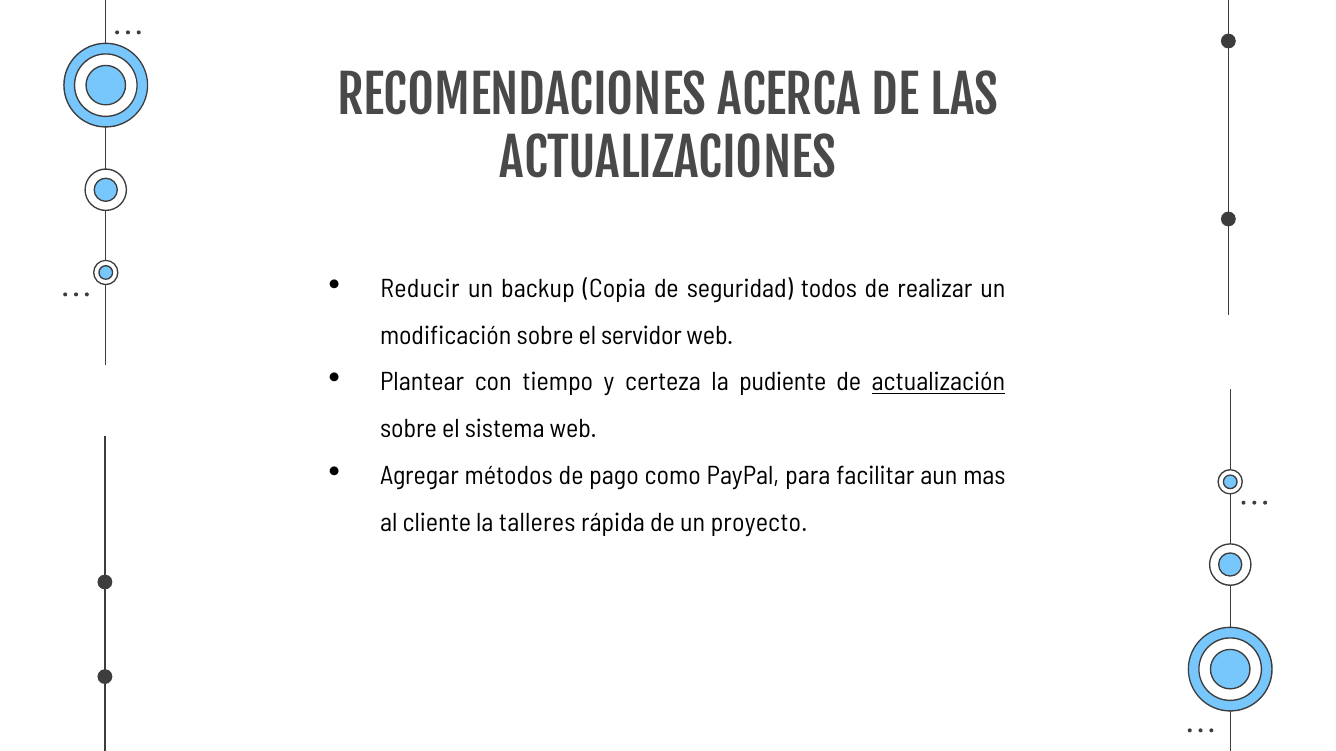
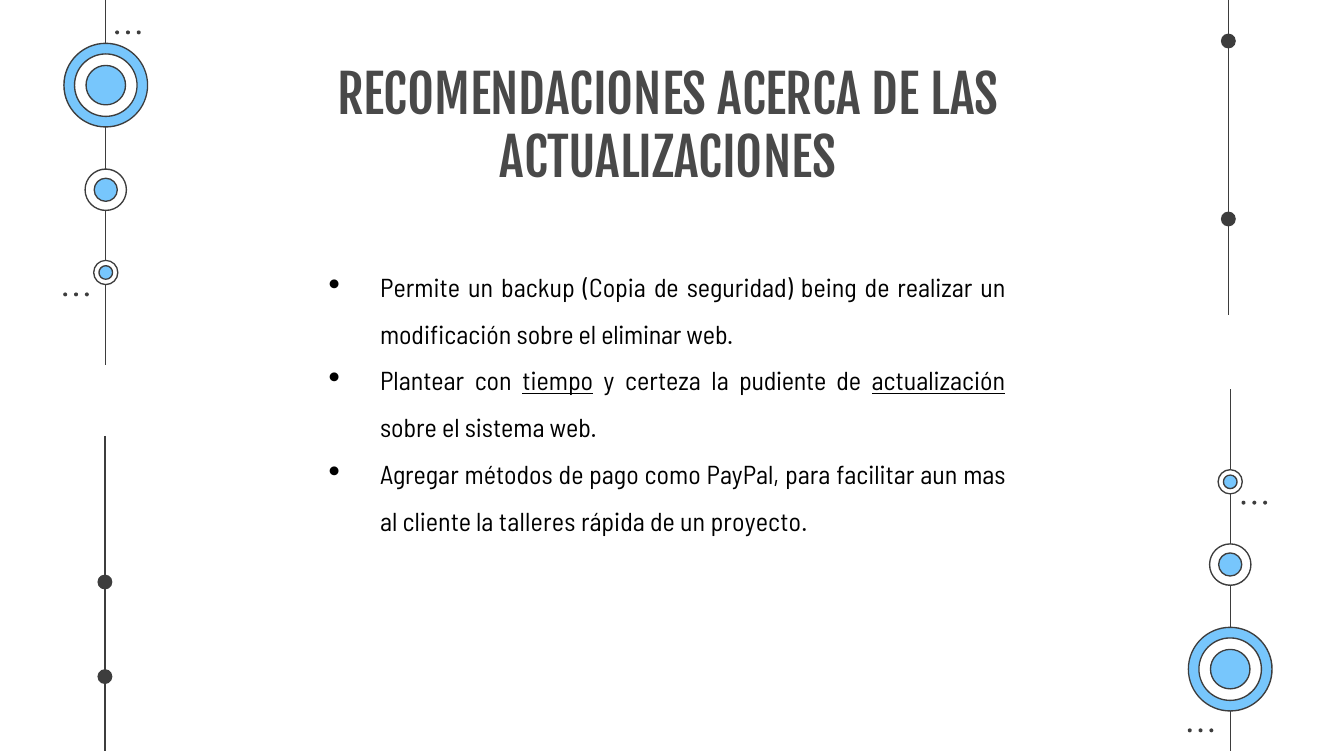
Reducir: Reducir -> Permite (420, 289)
todos: todos -> being (829, 289)
servidor: servidor -> eliminar (641, 336)
tiempo underline: none -> present (558, 383)
